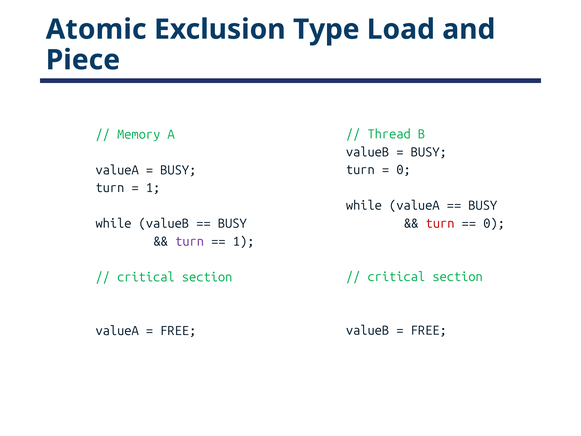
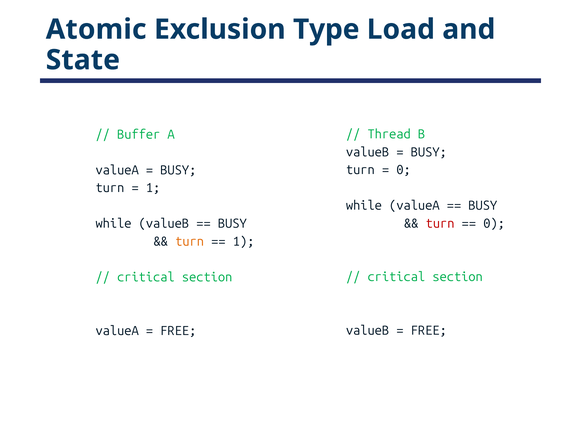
Piece: Piece -> State (83, 60)
Memory: Memory -> Buffer (139, 134)
turn colour: purple -> orange (190, 241)
